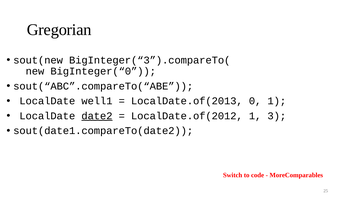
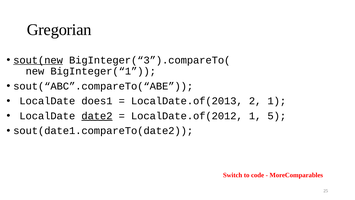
sout(new underline: none -> present (38, 60)
BigInteger(“0: BigInteger(“0 -> BigInteger(“1 (103, 71)
well1: well1 -> does1 (97, 101)
0: 0 -> 2 (255, 101)
3: 3 -> 5 (277, 116)
